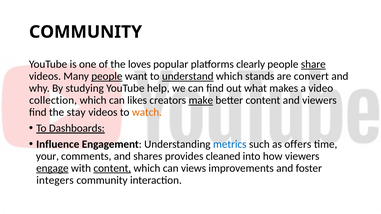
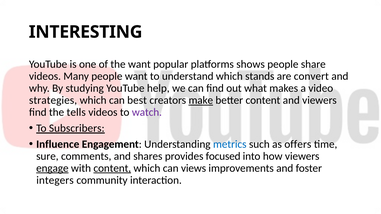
COMMUNITY: COMMUNITY -> INTERESTING (86, 32)
the loves: loves -> want (139, 64)
clearly: clearly -> shows (251, 64)
share underline: present -> none (313, 64)
people underline: present -> none (107, 76)
understand underline: present -> none (188, 76)
collection: collection -> strategies (53, 100)
likes: likes -> best (137, 100)
stay: stay -> tells (76, 112)
watch colour: orange -> purple (147, 112)
Dashboards: Dashboards -> Subscribers (77, 128)
your: your -> sure (47, 156)
cleaned: cleaned -> focused (223, 156)
